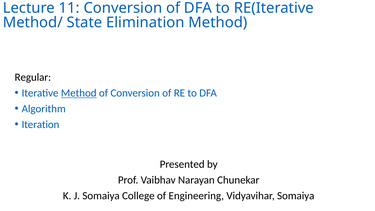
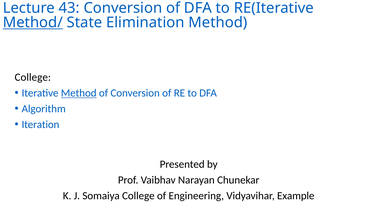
11: 11 -> 43 (69, 8)
Method/ underline: none -> present (33, 22)
Regular: Regular -> College (33, 77)
Vidyavihar Somaiya: Somaiya -> Example (296, 196)
